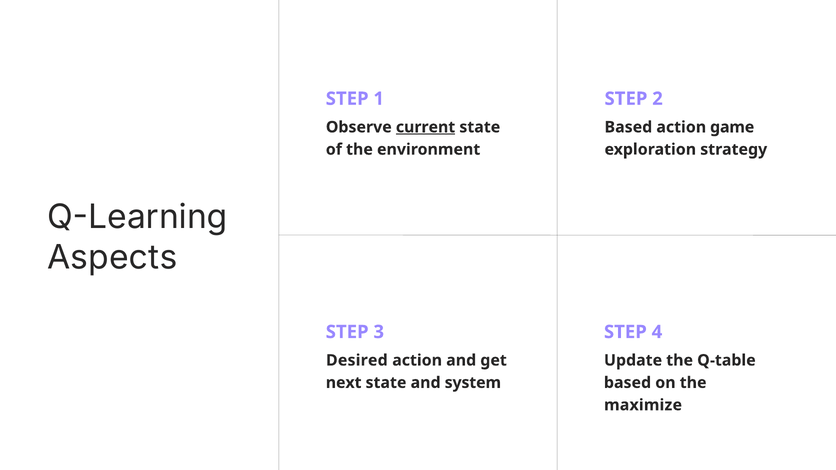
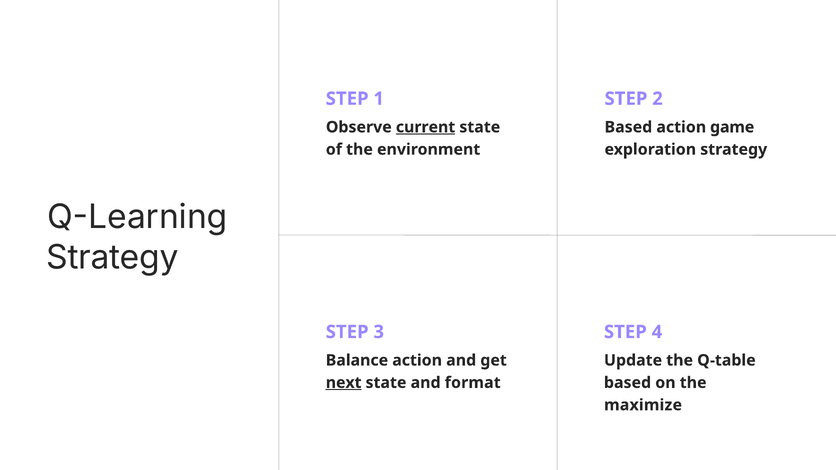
Aspects: Aspects -> Strategy (112, 258)
Desired: Desired -> Balance (357, 361)
next underline: none -> present (344, 383)
system: system -> format (473, 383)
